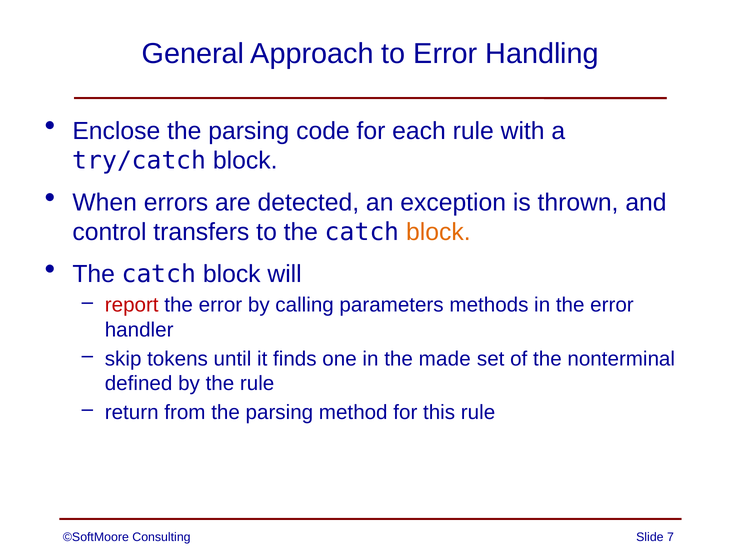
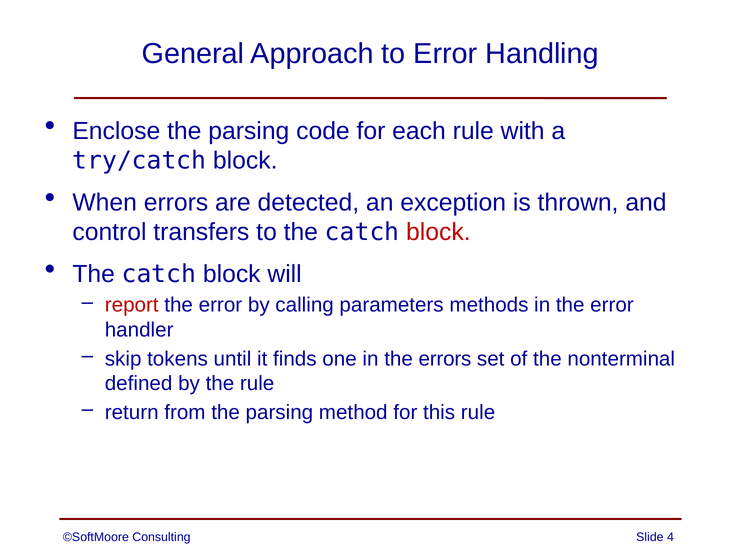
block colour: orange -> red (438, 232)
the made: made -> errors (445, 359)
7: 7 -> 4 (671, 537)
